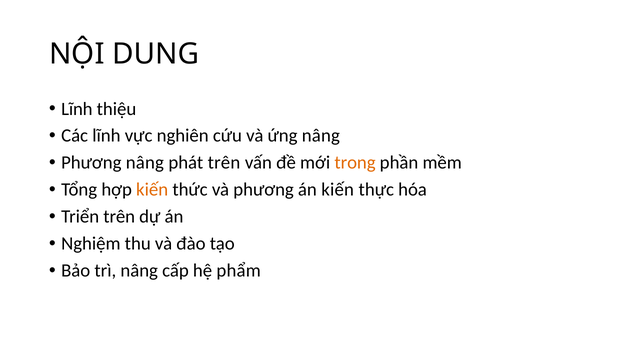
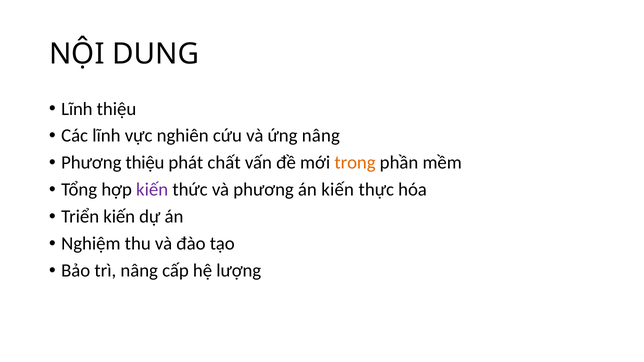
Phương nâng: nâng -> thiệu (145, 163)
phát trên: trên -> chất (224, 163)
kiến colour: orange -> purple (152, 190)
Triển trên: trên -> kiến (119, 217)
phẩm: phẩm -> lượng (239, 271)
